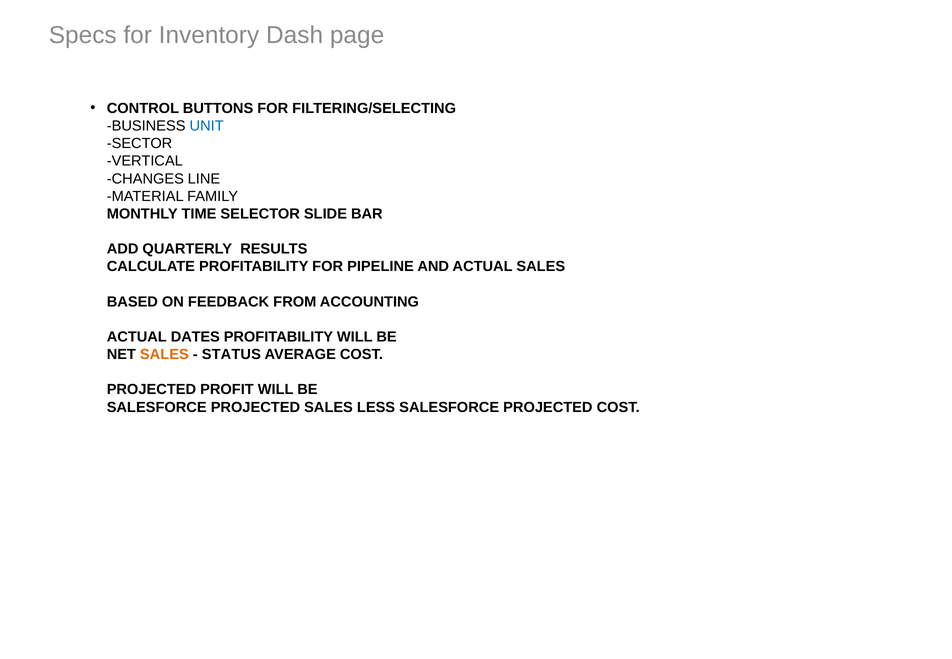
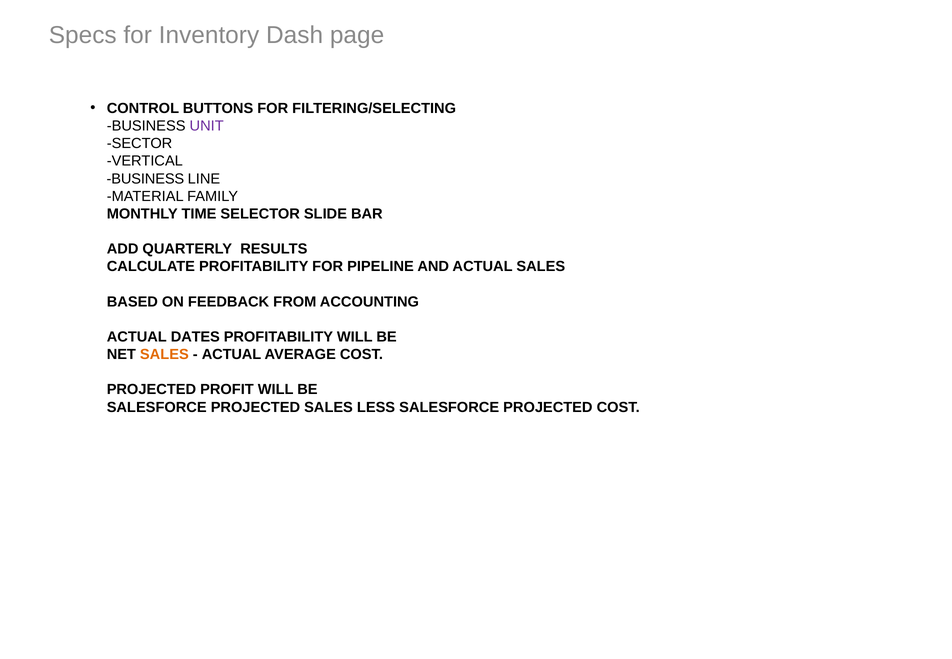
UNIT colour: blue -> purple (207, 126)
CHANGES: CHANGES -> BUSINESS (145, 179)
STATUS: STATUS -> ACTUAL (231, 354)
